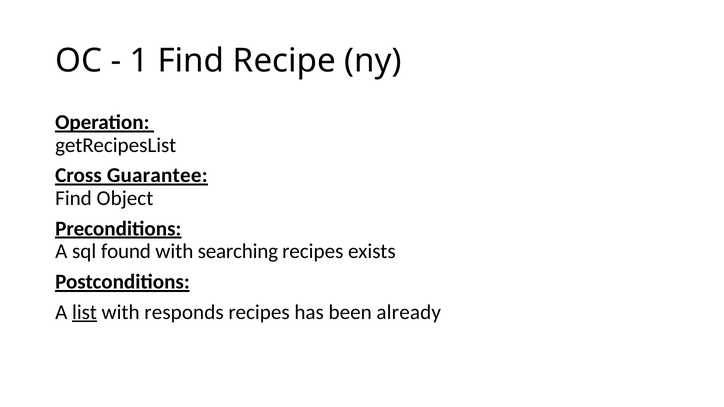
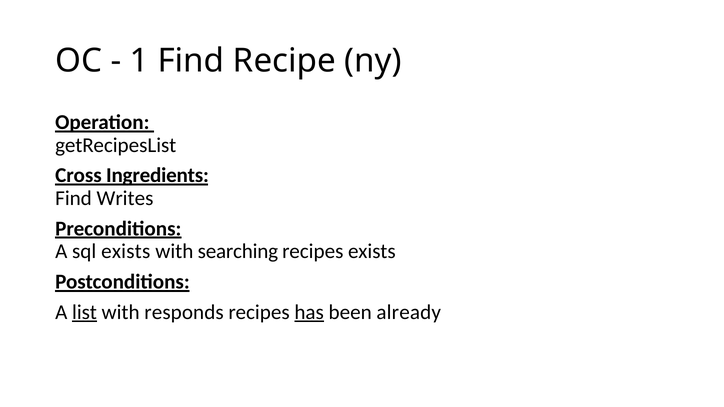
Guarantee: Guarantee -> Ingredients (157, 176)
Object: Object -> Writes (125, 198)
sql found: found -> exists (126, 252)
has underline: none -> present (309, 312)
